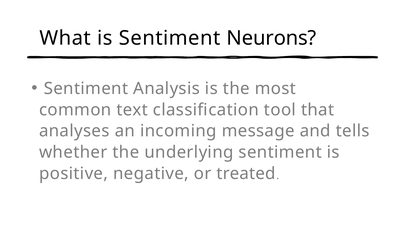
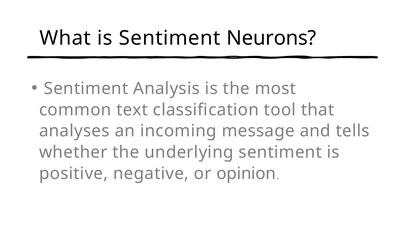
treated: treated -> opinion (246, 173)
